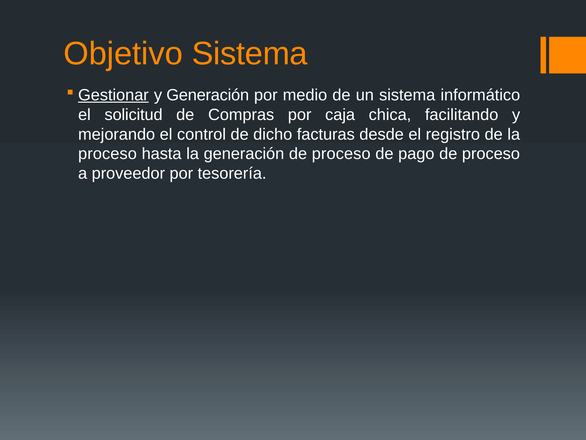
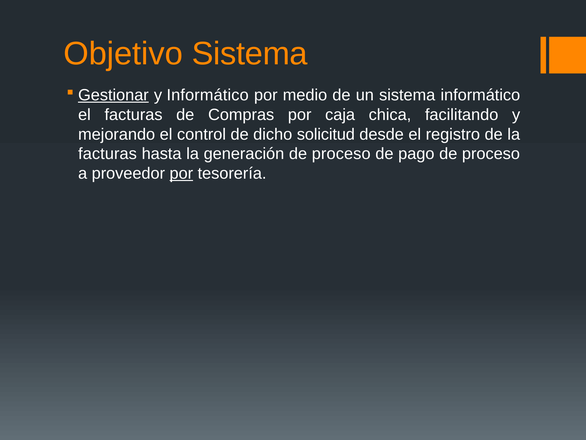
y Generación: Generación -> Informático (208, 95)
el solicitud: solicitud -> facturas (134, 115)
facturas: facturas -> solicitud (326, 134)
proceso: proceso -> facturas (108, 154)
por underline: none -> present (181, 173)
